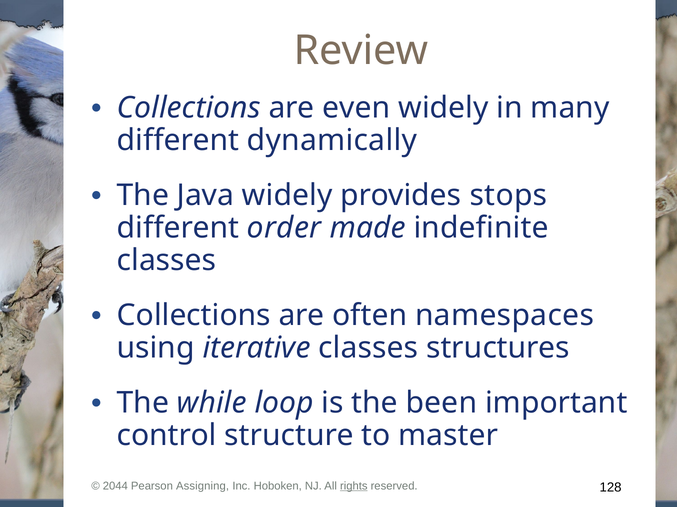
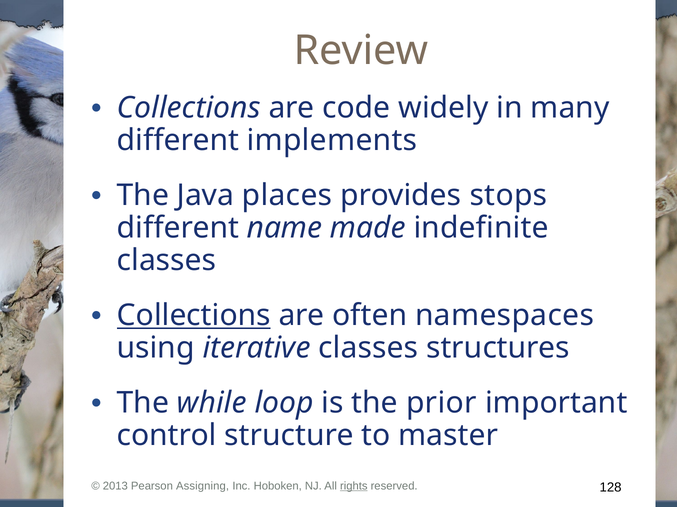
even: even -> code (356, 108)
dynamically: dynamically -> implements (332, 141)
Java widely: widely -> places (287, 196)
order: order -> name (284, 228)
Collections underline: none -> present (194, 316)
been: been -> prior (441, 403)
2044: 2044 -> 2013 (115, 487)
